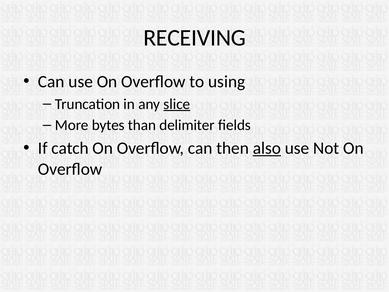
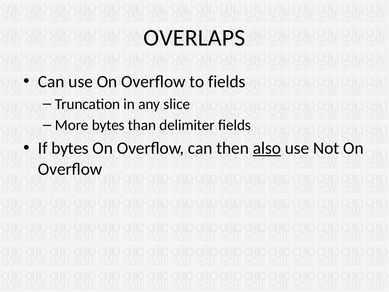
RECEIVING: RECEIVING -> OVERLAPS (194, 38)
to using: using -> fields (227, 82)
slice underline: present -> none (177, 104)
If catch: catch -> bytes (70, 148)
